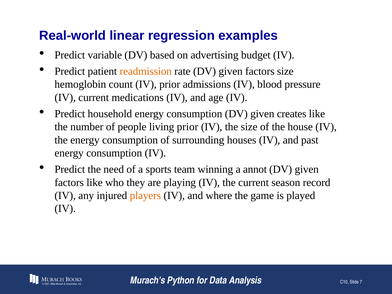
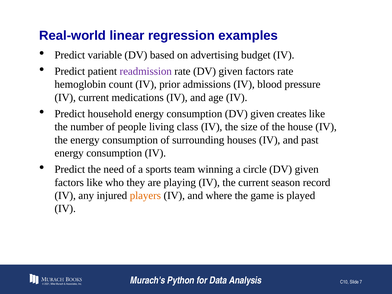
readmission colour: orange -> purple (146, 71)
factors size: size -> rate (285, 71)
living prior: prior -> class (188, 127)
annot: annot -> circle (255, 169)
